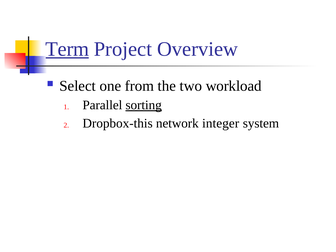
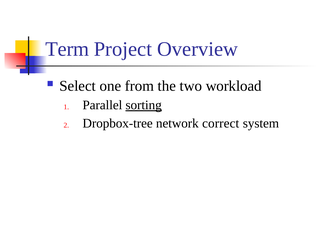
Term underline: present -> none (67, 49)
Dropbox-this: Dropbox-this -> Dropbox-tree (118, 123)
integer: integer -> correct (221, 123)
